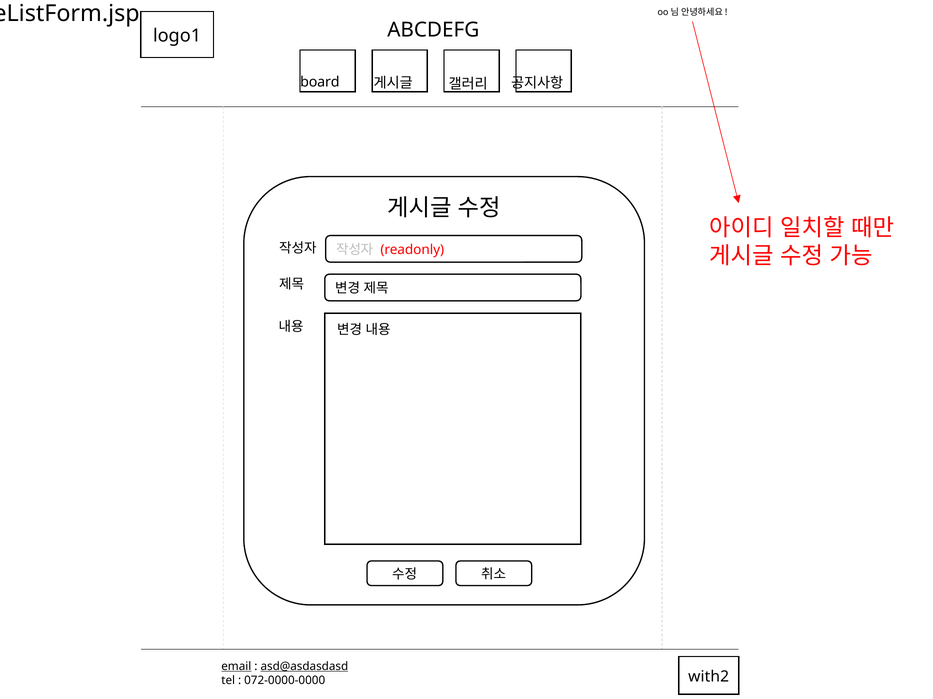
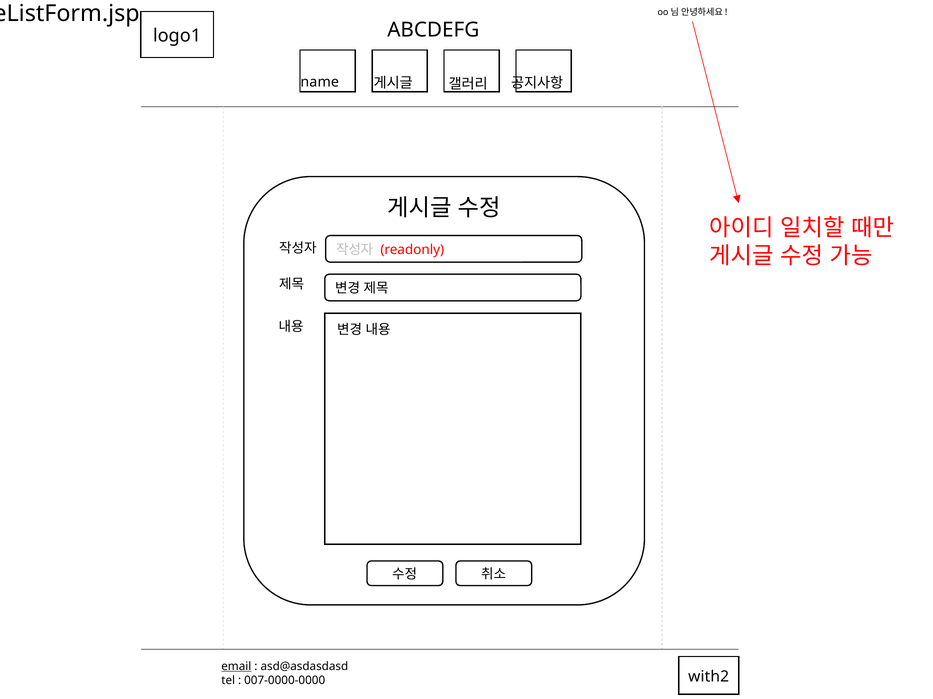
board: board -> name (320, 82)
asd@asdasdasd underline: present -> none (304, 667)
072-0000-0000: 072-0000-0000 -> 007-0000-0000 (285, 681)
